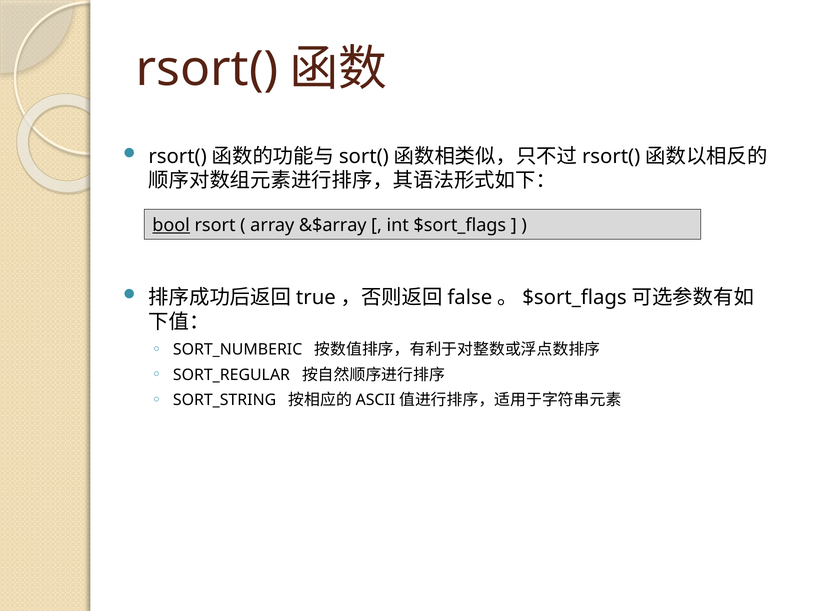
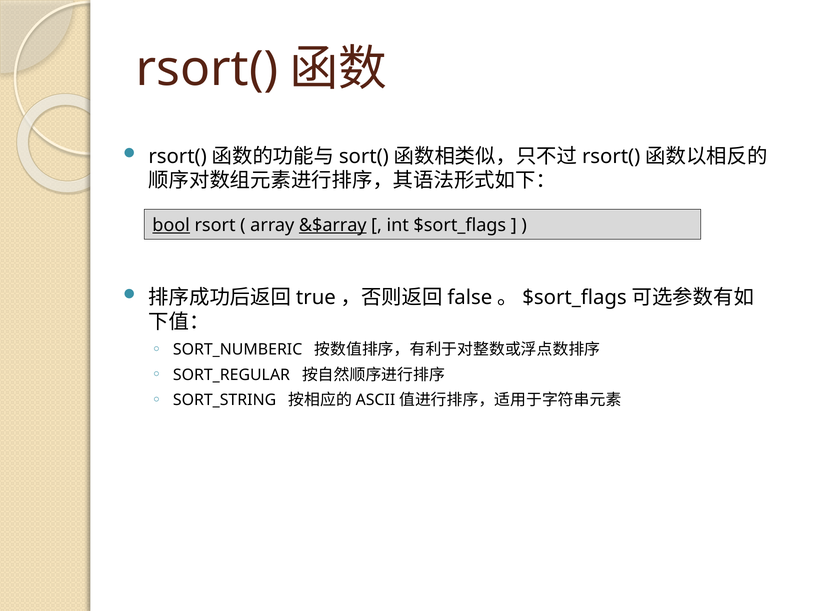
&$array underline: none -> present (333, 226)
